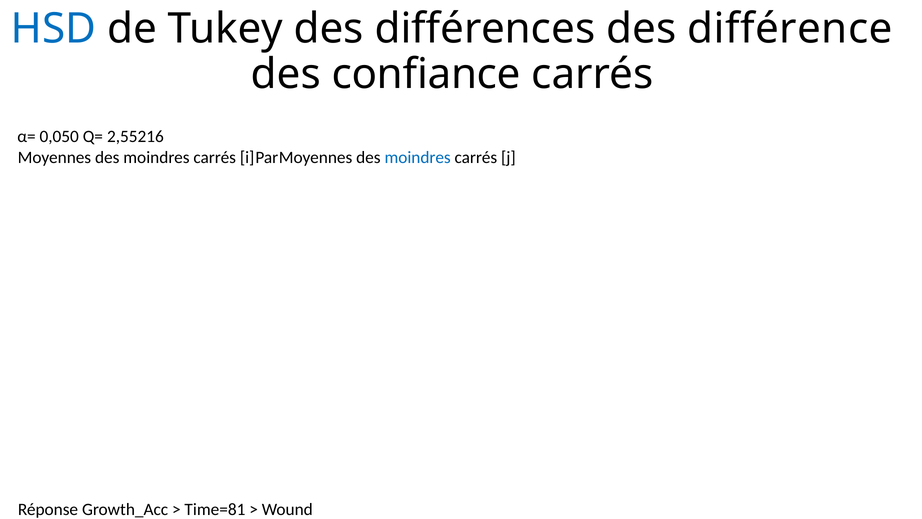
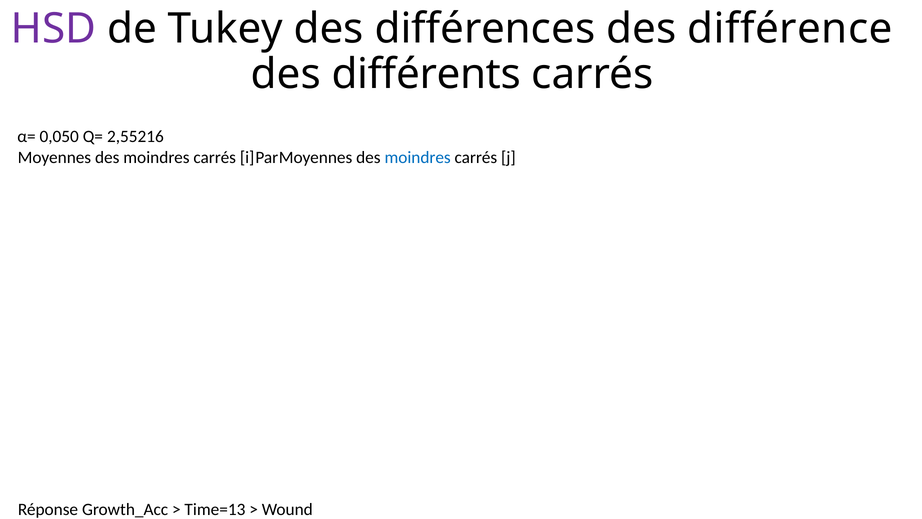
HSD colour: blue -> purple (53, 29)
confiance: confiance -> différents (426, 74)
Time=81: Time=81 -> Time=13 (215, 509)
